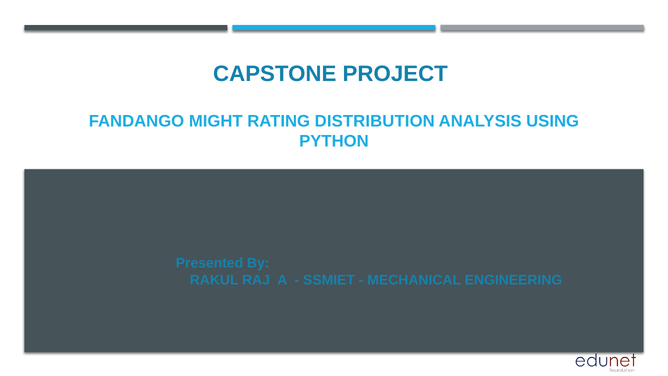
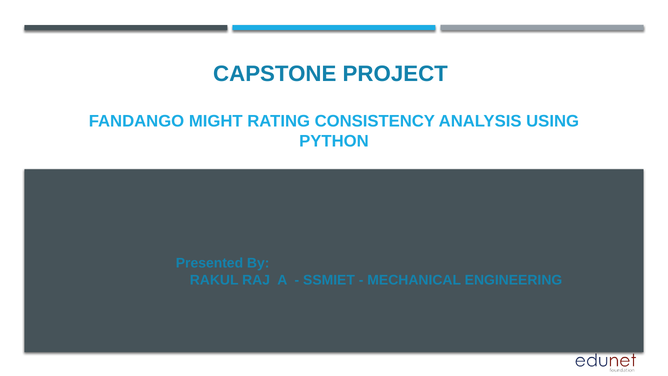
DISTRIBUTION: DISTRIBUTION -> CONSISTENCY (375, 121)
